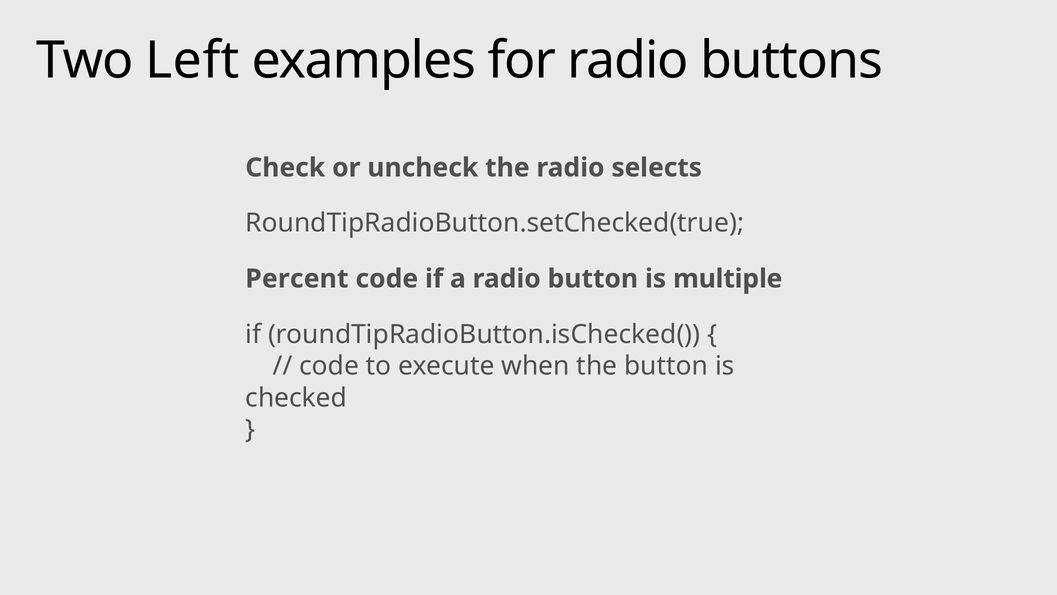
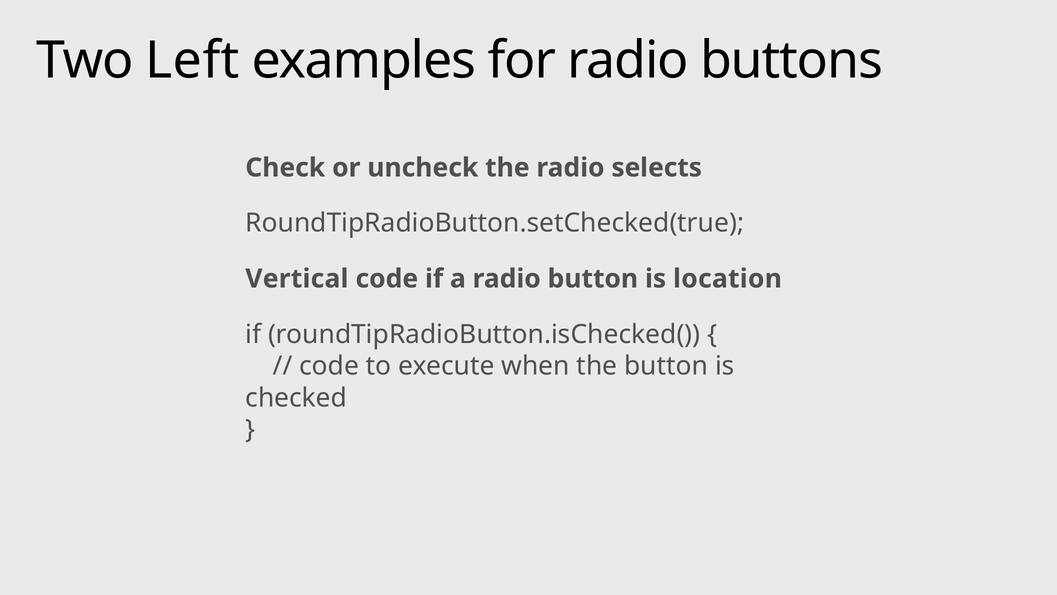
Percent: Percent -> Vertical (297, 279)
multiple: multiple -> location (728, 279)
